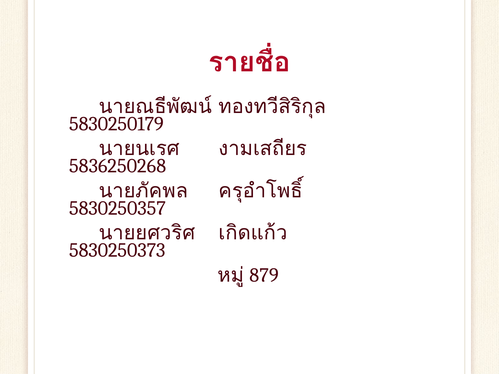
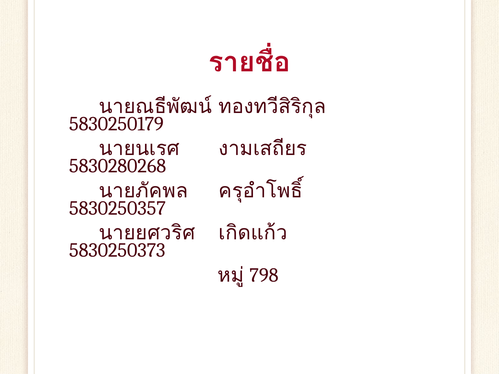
5836250268: 5836250268 -> 5830280268 (118, 166)
879: 879 -> 798 (264, 275)
